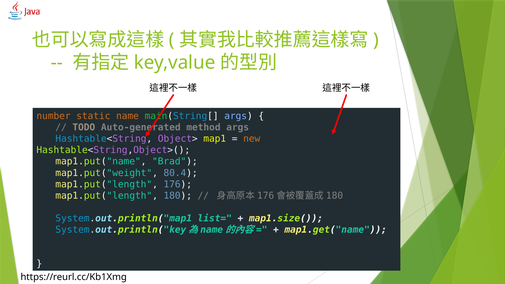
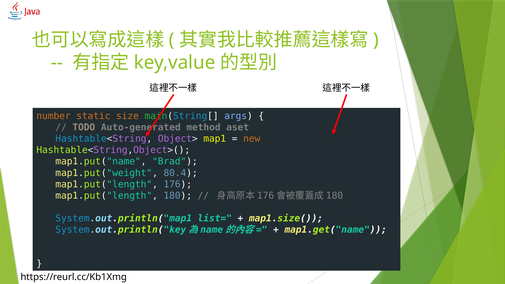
name: name -> size (128, 116)
method args: args -> aset (238, 127)
